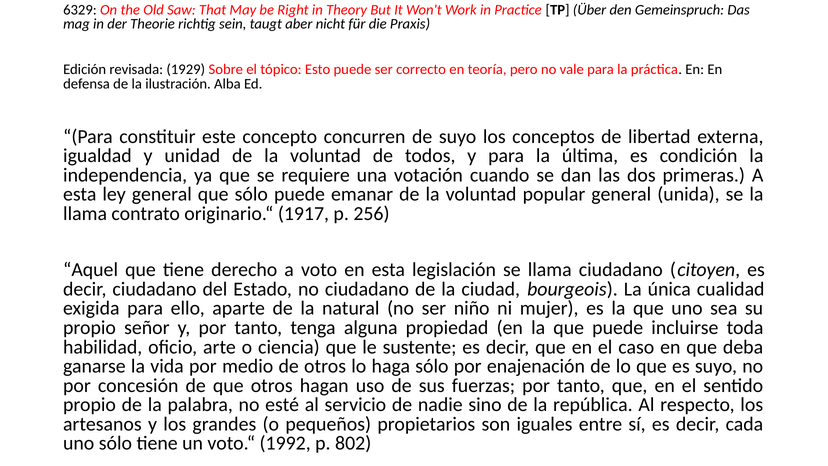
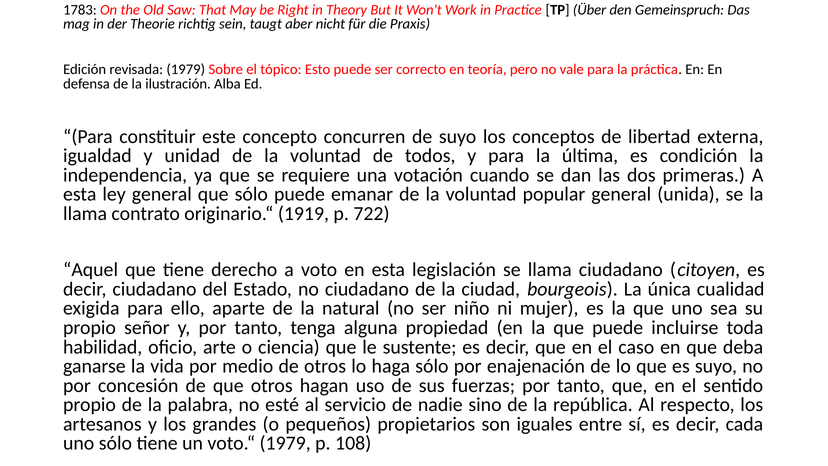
6329: 6329 -> 1783 (80, 10)
revisada 1929: 1929 -> 1979 (186, 70)
1917: 1917 -> 1919 (303, 214)
256: 256 -> 722 (371, 214)
voto.“ 1992: 1992 -> 1979 (285, 443)
802: 802 -> 108 (353, 443)
